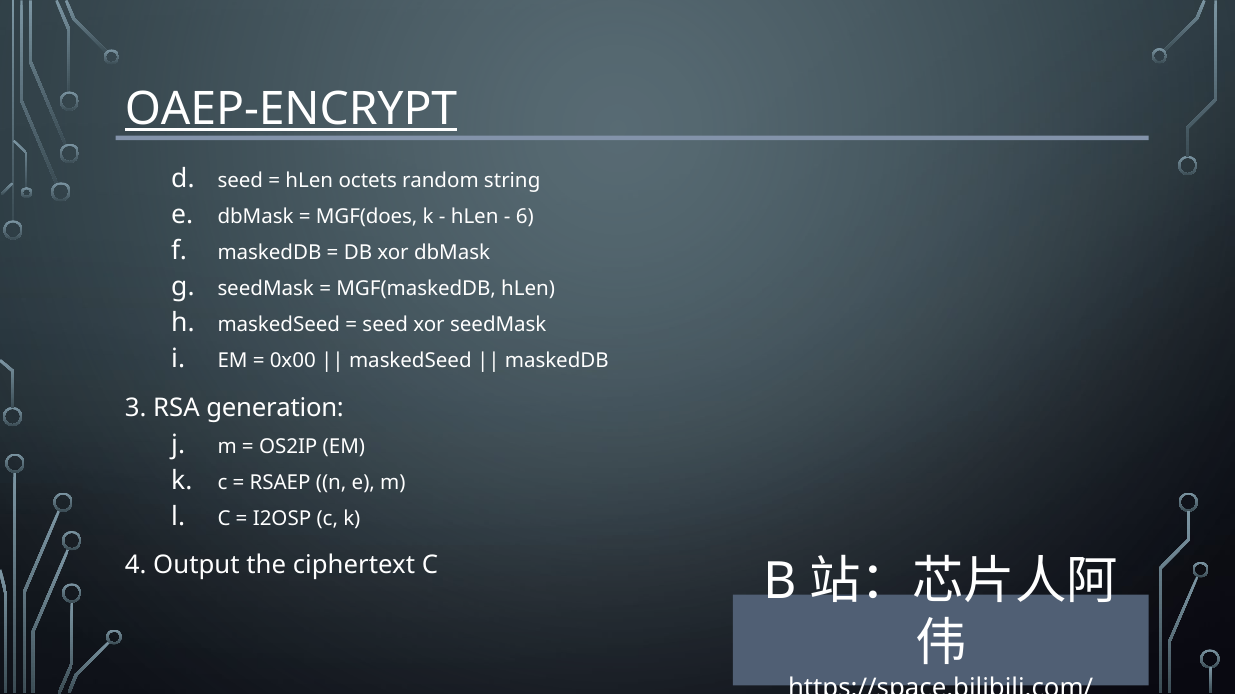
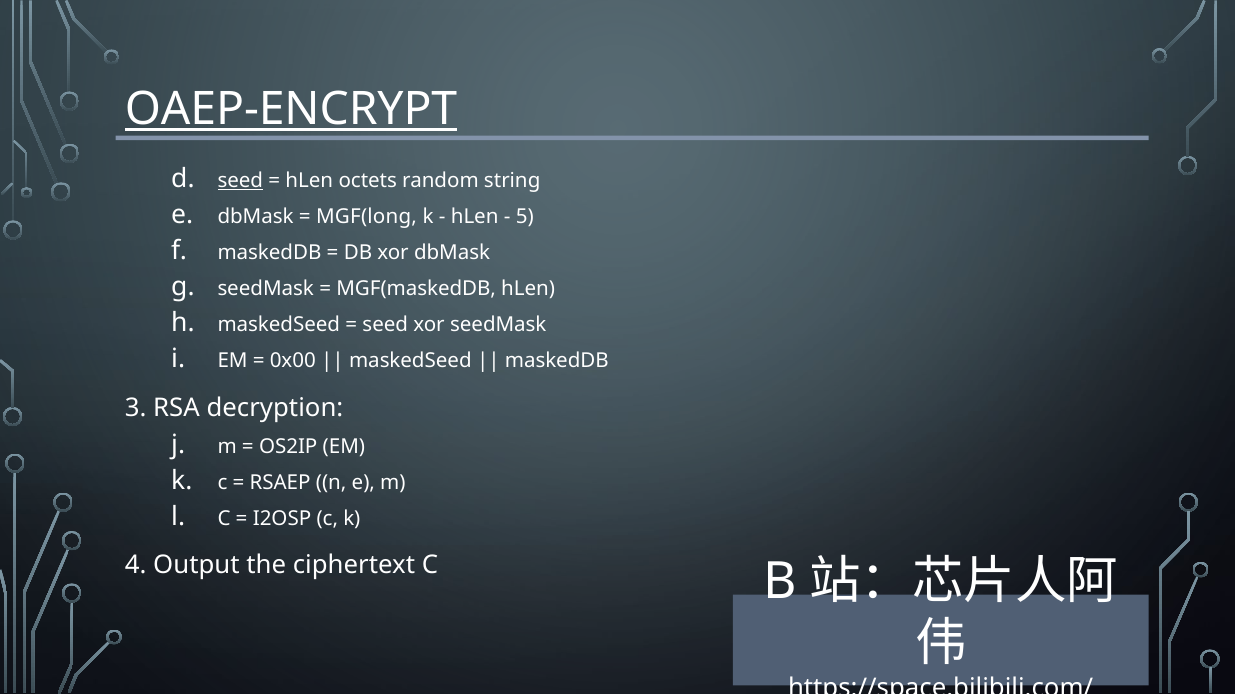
seed underline: none -> present (240, 181)
MGF(does: MGF(does -> MGF(long (367, 217)
6: 6 -> 5 (525, 217)
generation: generation -> decryption (275, 408)
